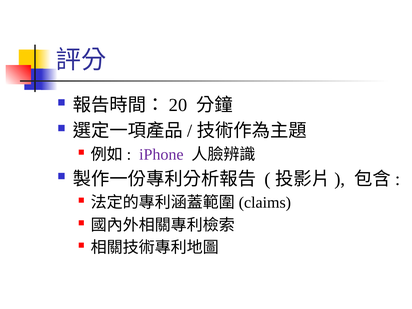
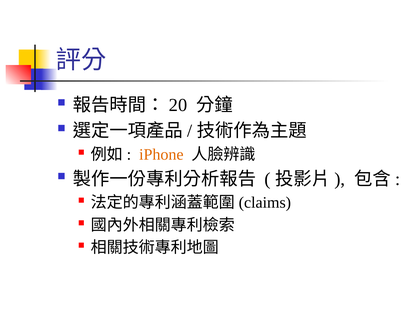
iPhone colour: purple -> orange (161, 155)
